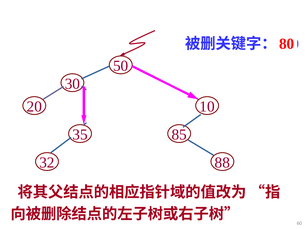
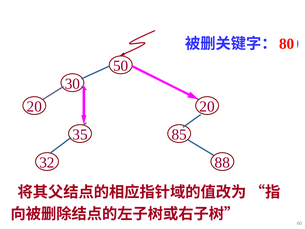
20 10: 10 -> 20 (207, 107)
